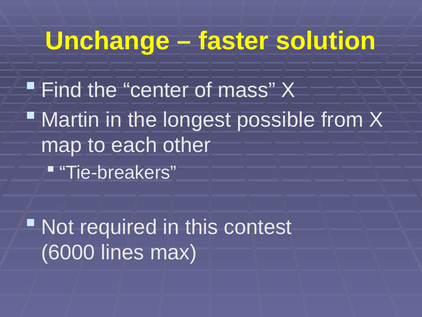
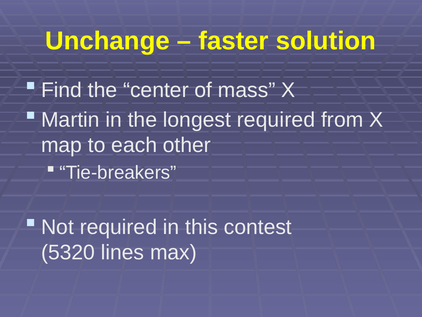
longest possible: possible -> required (276, 120)
6000: 6000 -> 5320 (68, 252)
